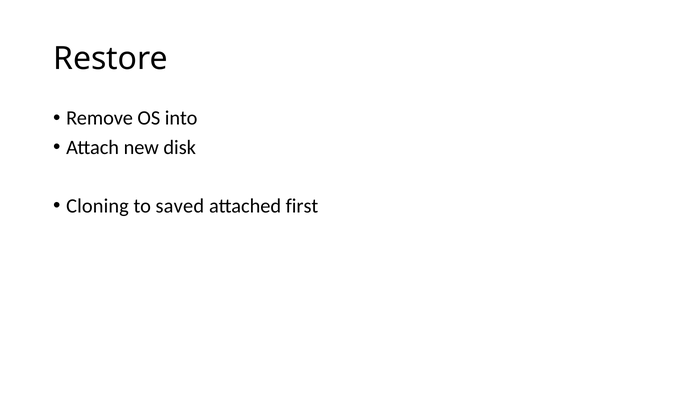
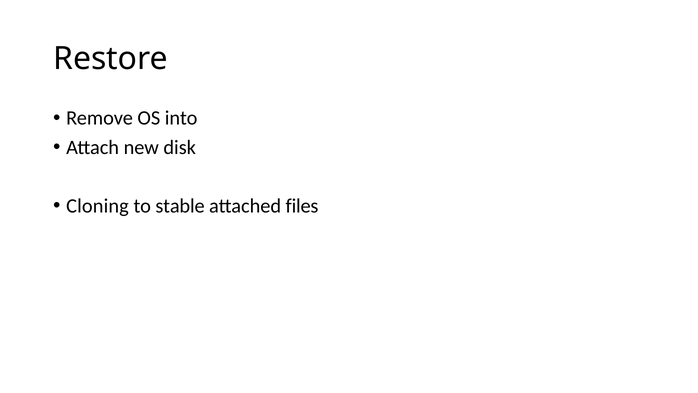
saved: saved -> stable (180, 206)
first: first -> files (302, 206)
